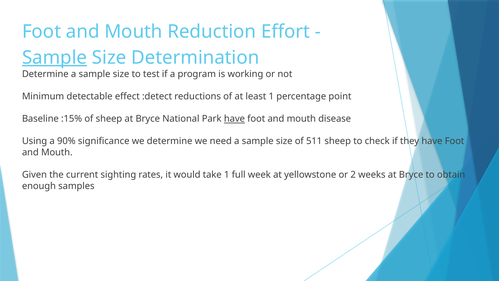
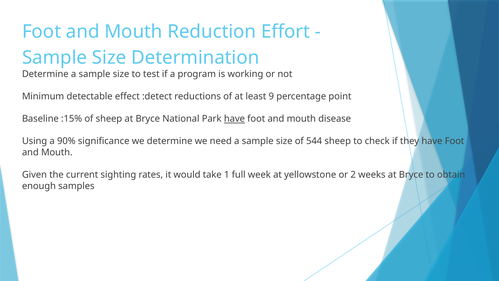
Sample underline: present -> none (55, 58)
least 1: 1 -> 9 (271, 96)
511: 511 -> 544 (314, 141)
